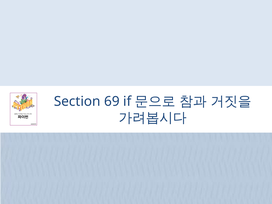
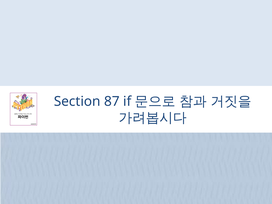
69: 69 -> 87 (112, 101)
